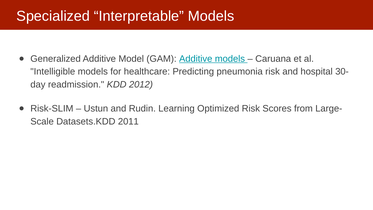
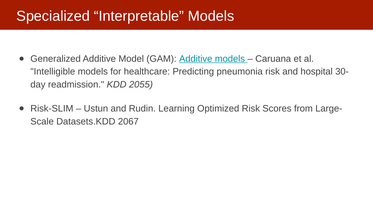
2012: 2012 -> 2055 (141, 84)
2011: 2011 -> 2067 (128, 121)
